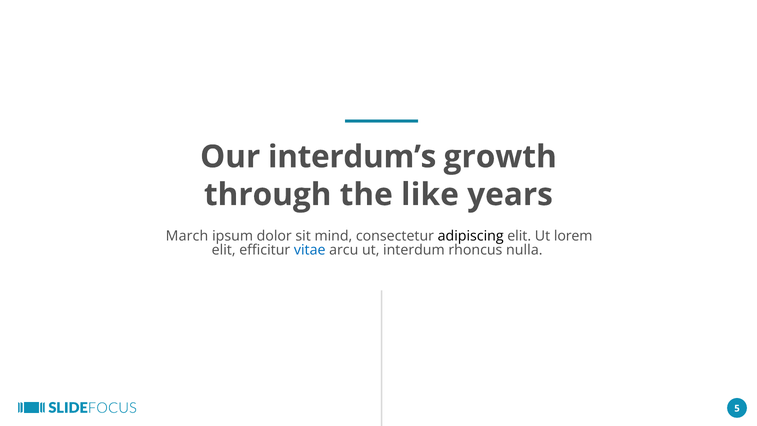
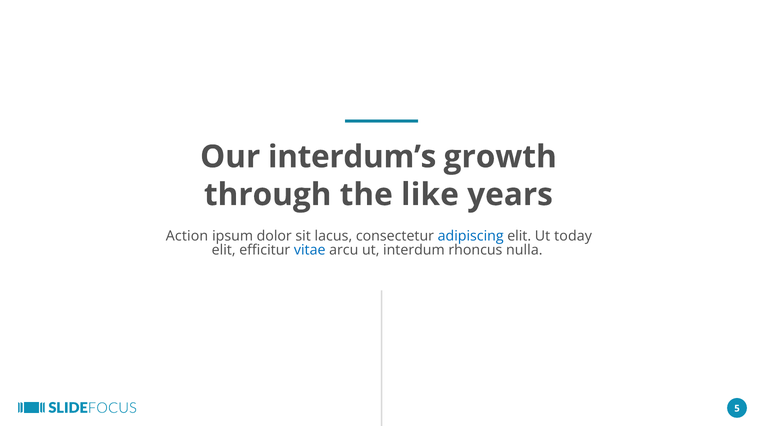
March: March -> Action (187, 236)
mind: mind -> lacus (333, 236)
adipiscing colour: black -> blue (471, 236)
lorem: lorem -> today (573, 236)
